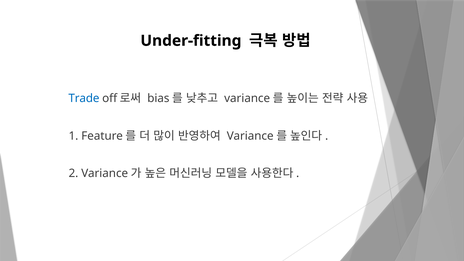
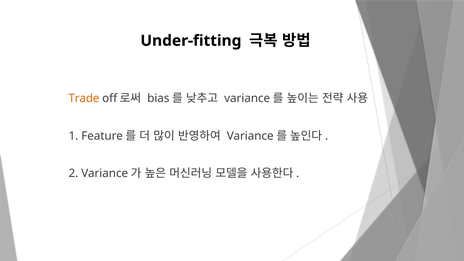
Trade colour: blue -> orange (84, 98)
